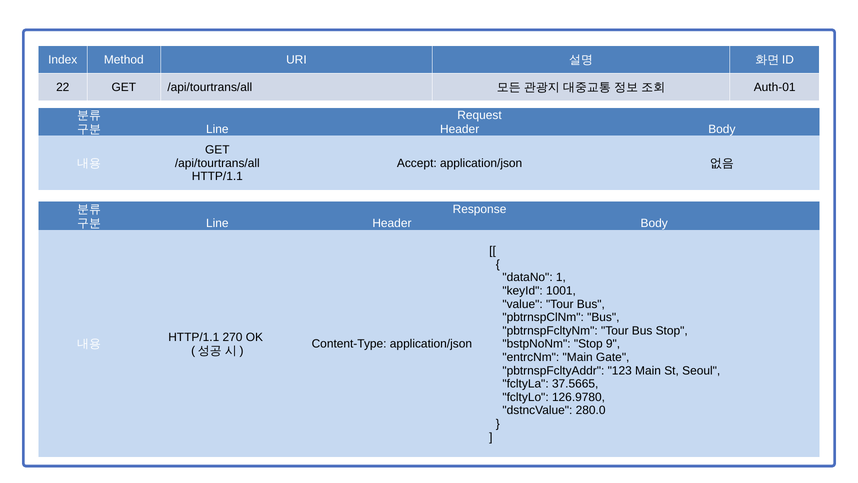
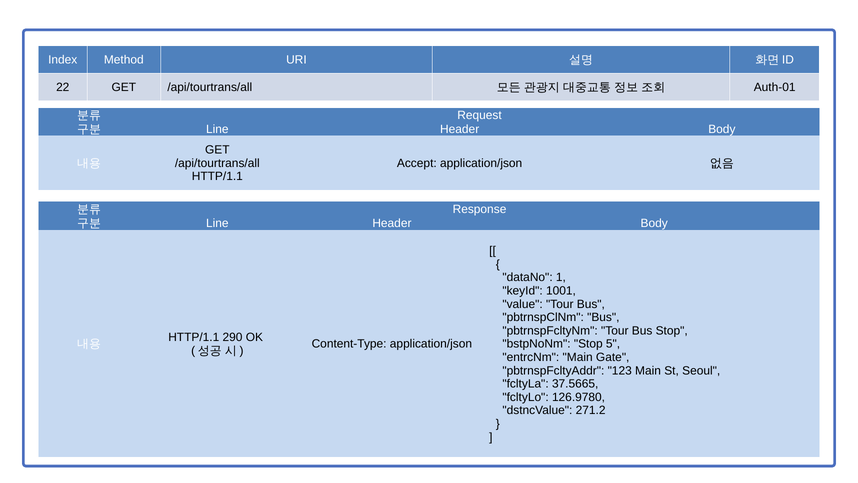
270: 270 -> 290 (233, 337)
9: 9 -> 5 (613, 344)
280.0: 280.0 -> 271.2 (591, 410)
